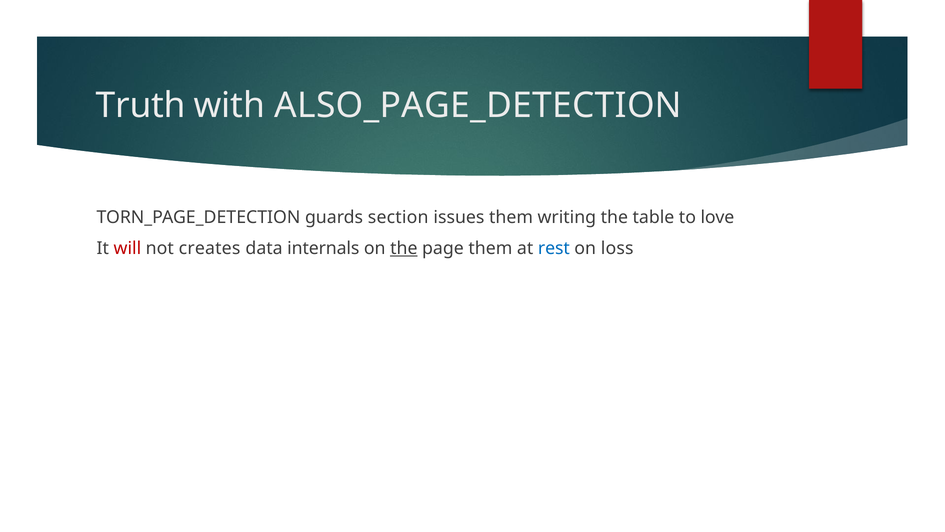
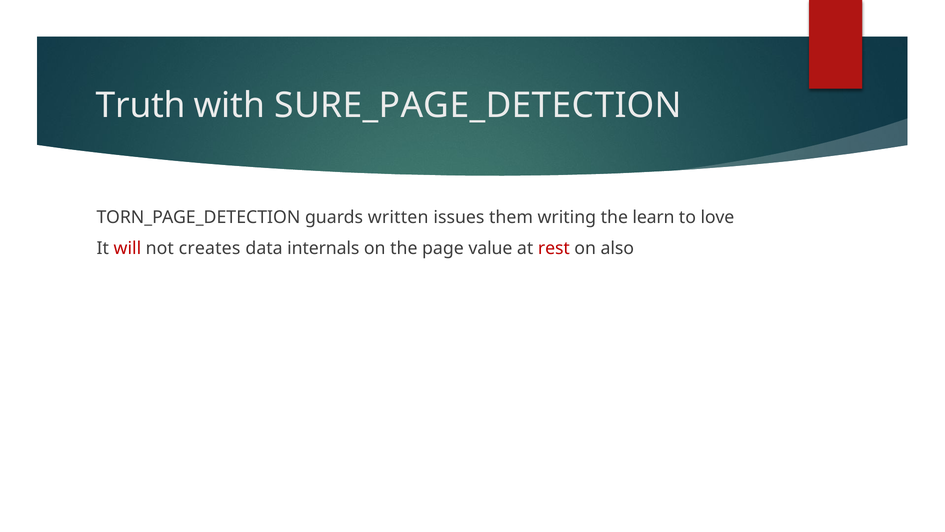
ALSO_PAGE_DETECTION: ALSO_PAGE_DETECTION -> SURE_PAGE_DETECTION (478, 105)
section: section -> written (398, 217)
table: table -> learn (654, 217)
the underline: present -> none (404, 248)
page them: them -> value (490, 248)
rest colour: blue -> red (554, 248)
loss: loss -> also (617, 248)
